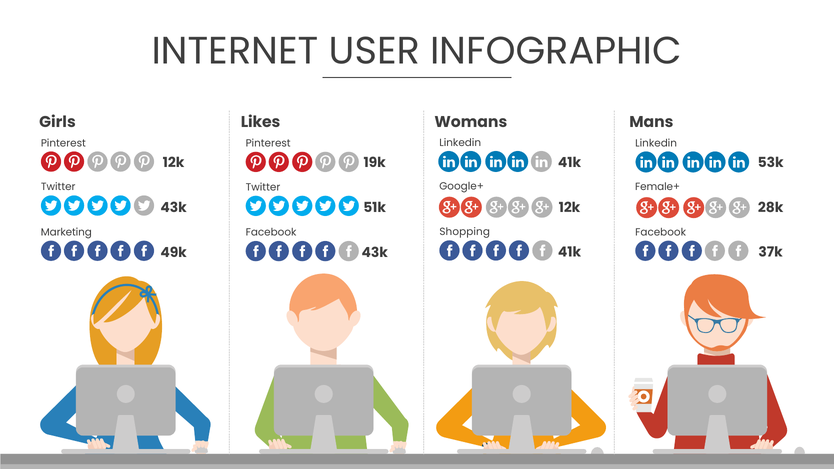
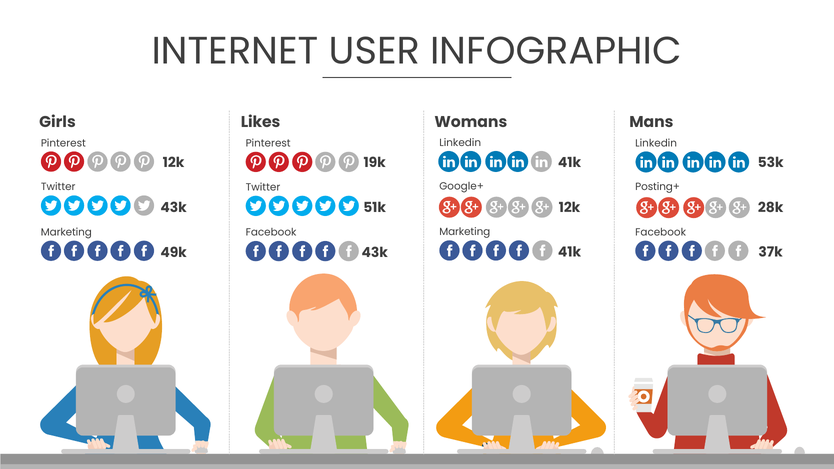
Female+: Female+ -> Posting+ (658, 187)
Shopping: Shopping -> Marketing (465, 232)
